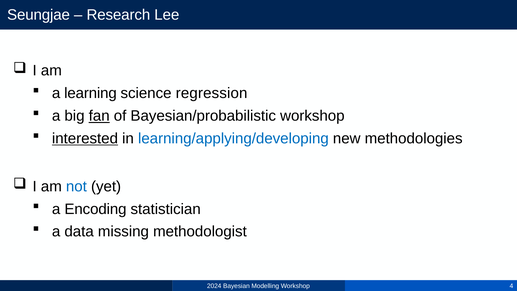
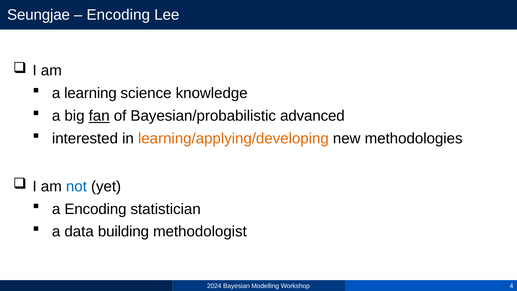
Research: Research -> Encoding (118, 15)
regression: regression -> knowledge (212, 93)
Bayesian/probabilistic workshop: workshop -> advanced (312, 116)
interested underline: present -> none (85, 138)
learning/applying/developing colour: blue -> orange (233, 138)
missing: missing -> building (123, 231)
